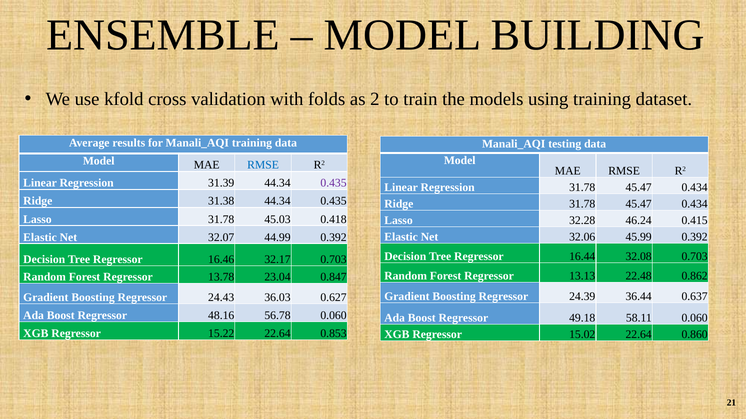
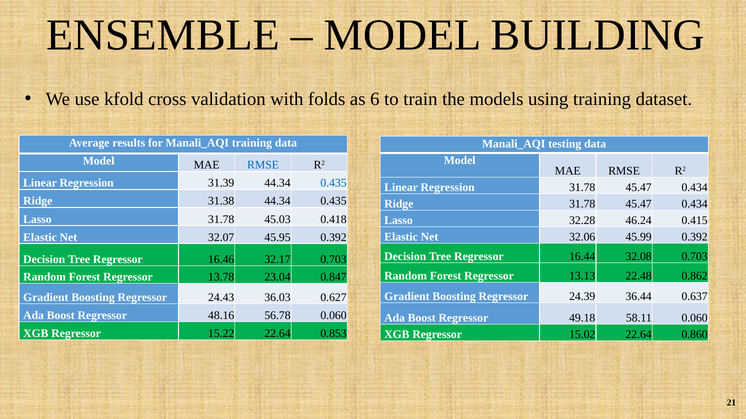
2: 2 -> 6 (375, 99)
0.435 colour: purple -> blue (334, 183)
44.99: 44.99 -> 45.95 (278, 238)
